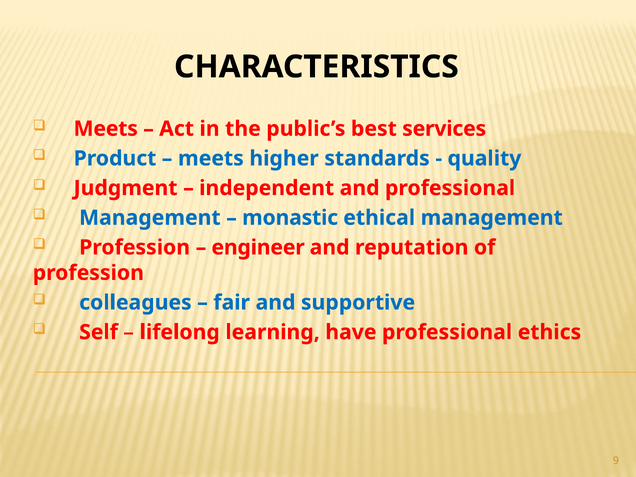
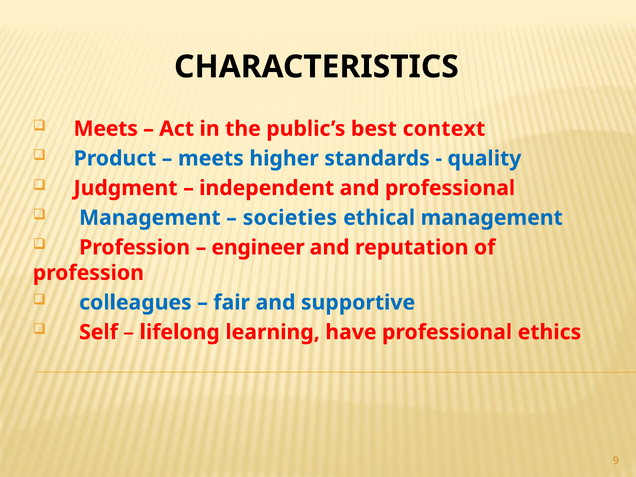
services: services -> context (444, 129)
monastic: monastic -> societies (290, 218)
